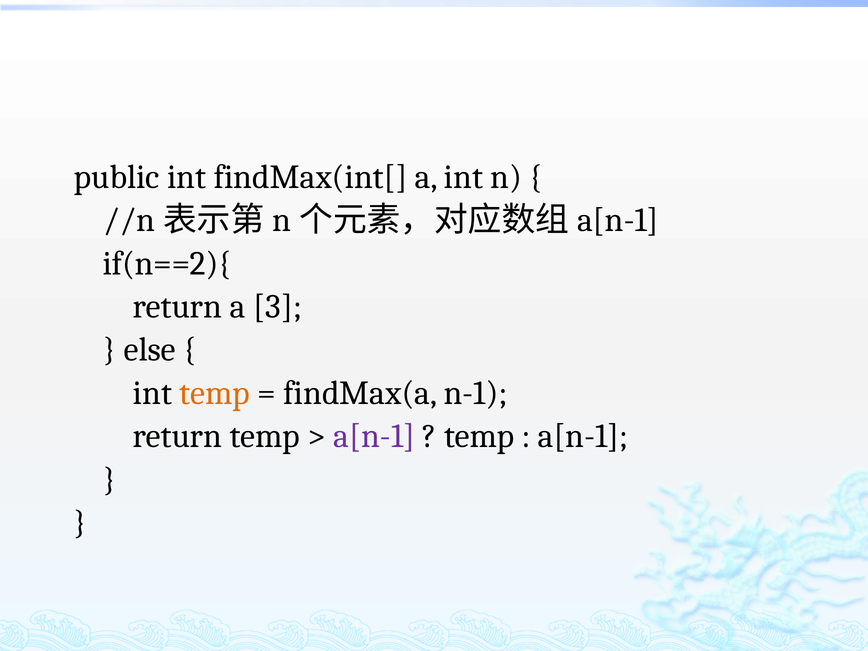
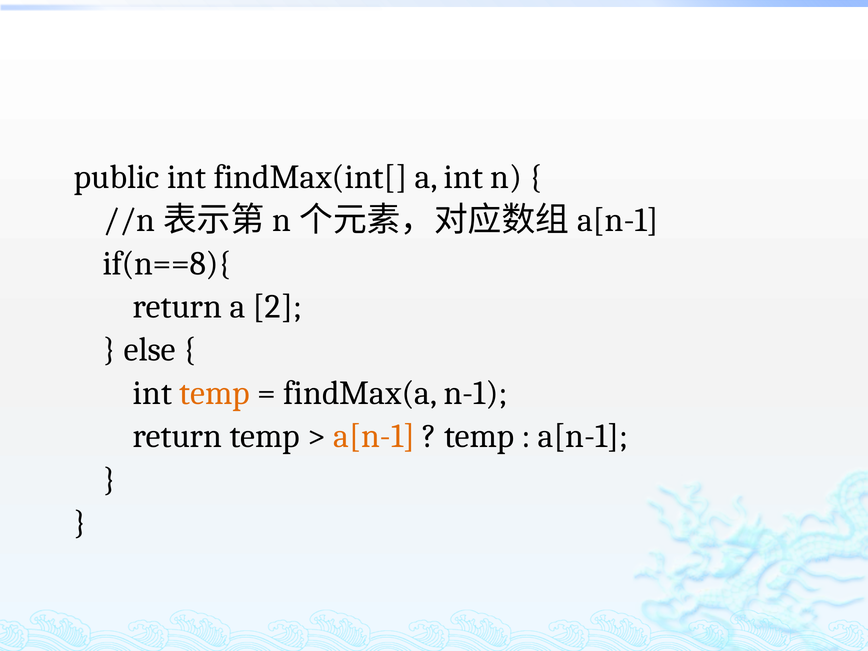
if(n==2){: if(n==2){ -> if(n==8){ (167, 263)
3: 3 -> 2 (278, 307)
a[n-1 colour: purple -> orange (374, 436)
